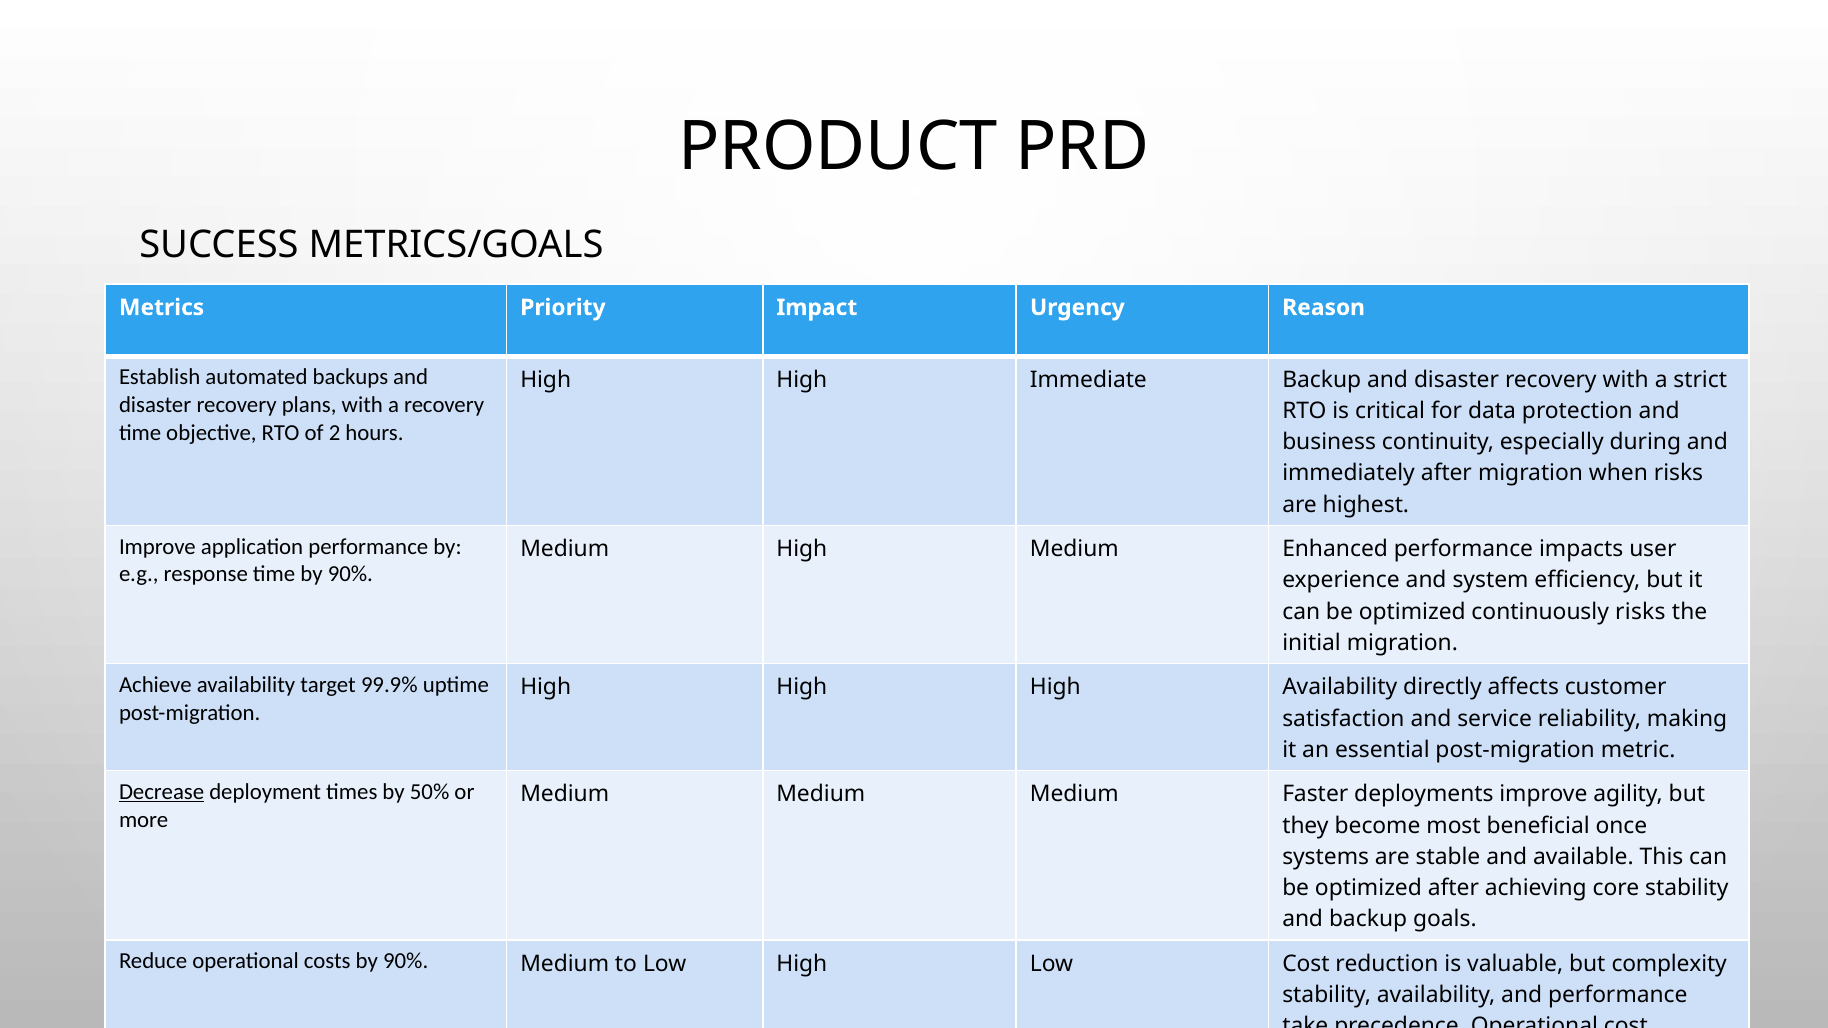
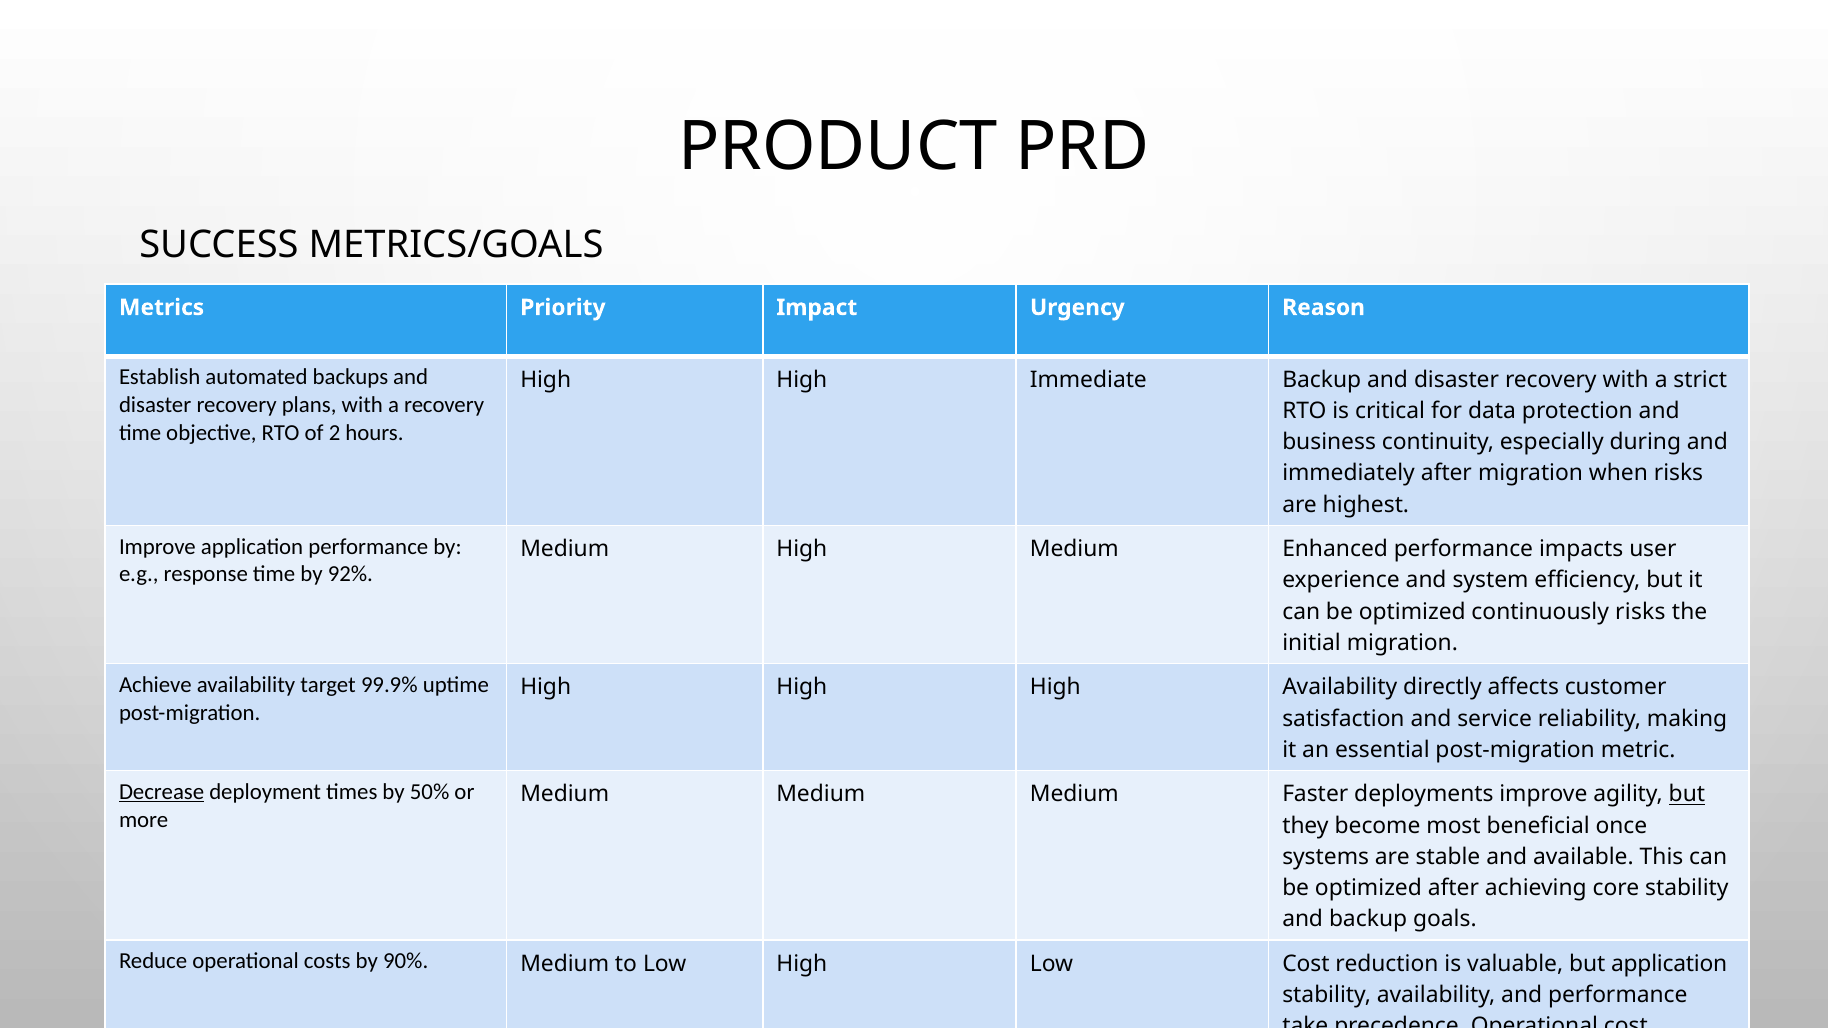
time by 90%: 90% -> 92% (350, 575)
but underline: none -> present (1687, 795)
but complexity: complexity -> application (1669, 964)
